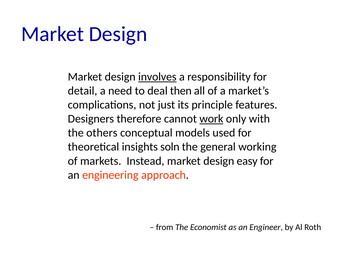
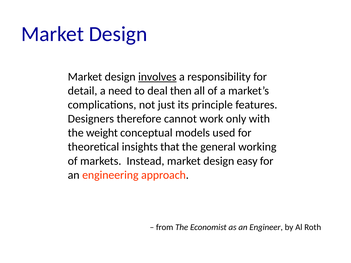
work underline: present -> none (211, 119)
others: others -> weight (102, 133)
soln: soln -> that (170, 147)
